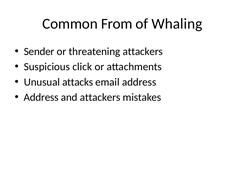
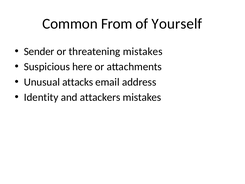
Whaling: Whaling -> Yourself (177, 24)
threatening attackers: attackers -> mistakes (143, 51)
click: click -> here (82, 67)
Address: Address -> Identity (41, 97)
